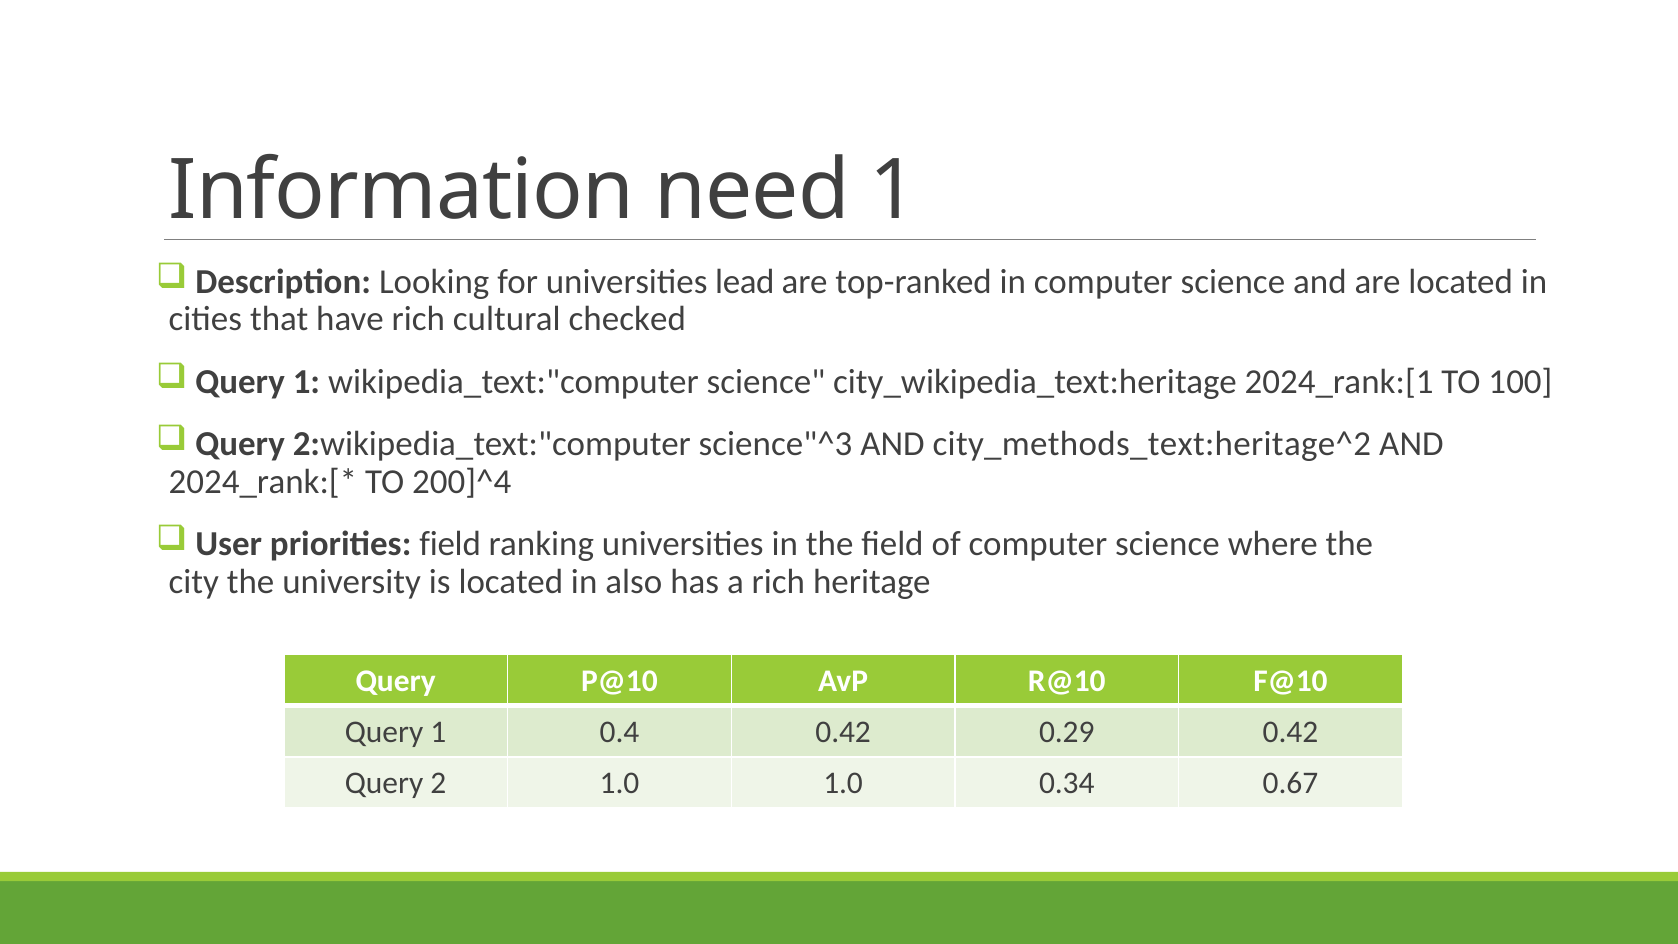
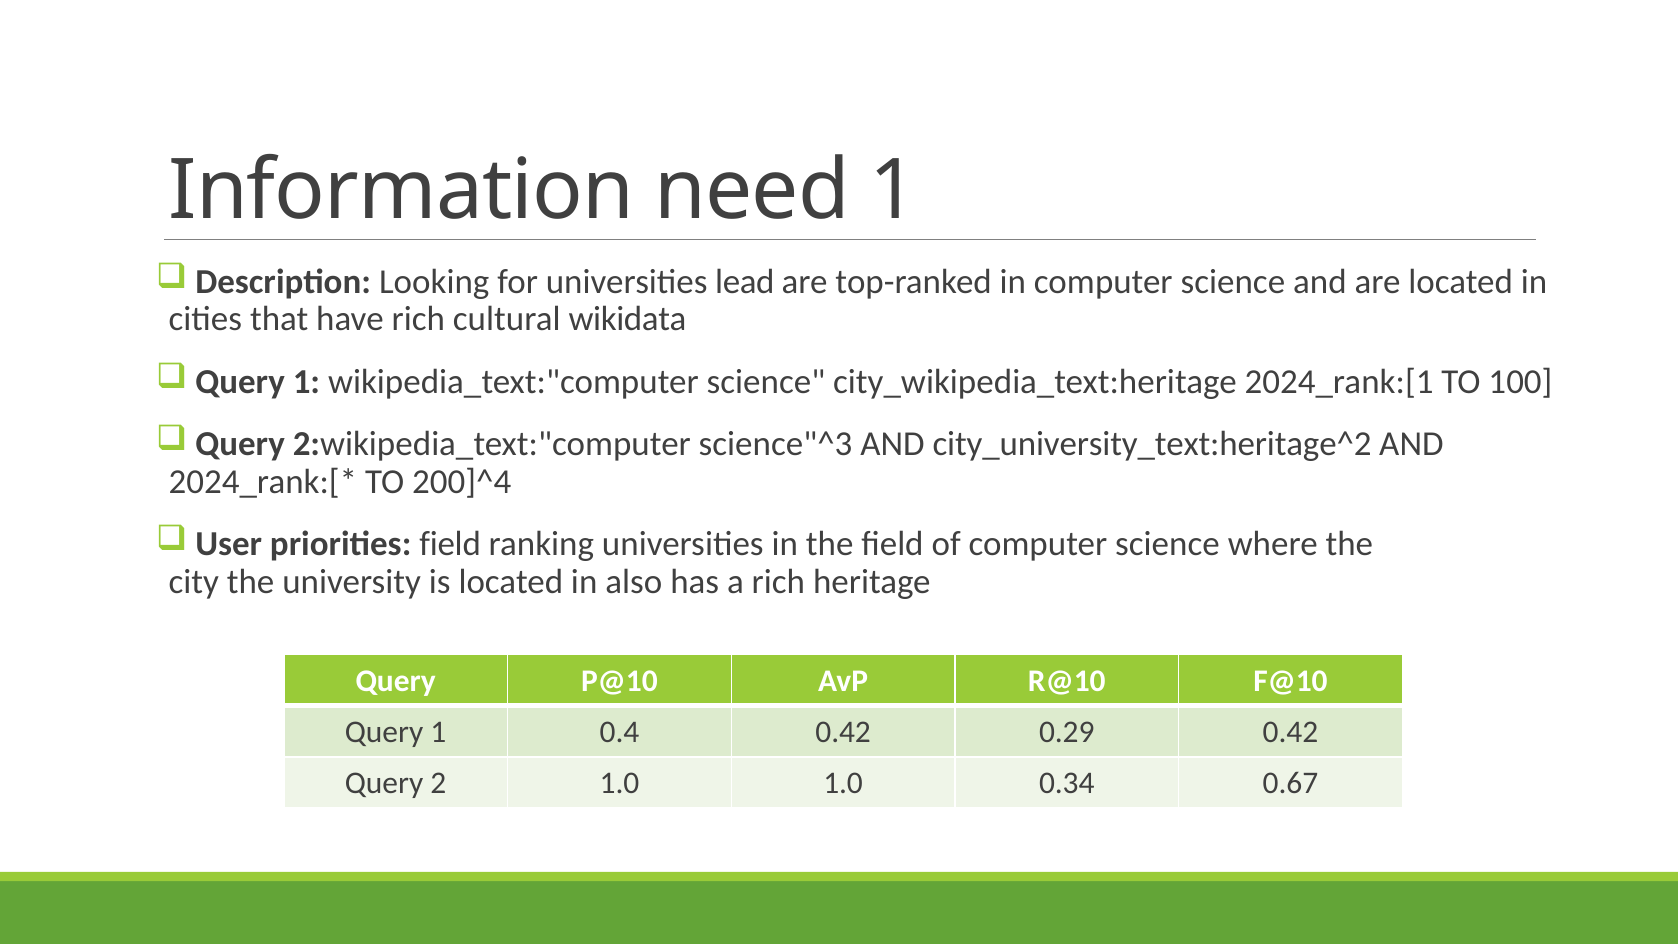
checked: checked -> wikidata (627, 319)
city_methods_text:heritage^2: city_methods_text:heritage^2 -> city_university_text:heritage^2 (1152, 444)
